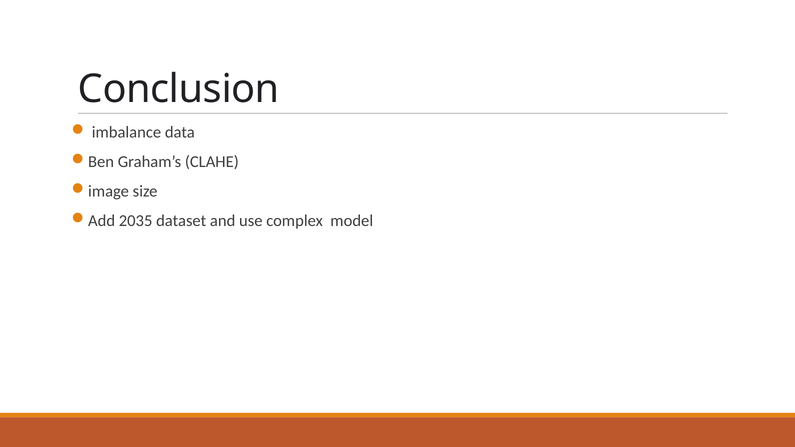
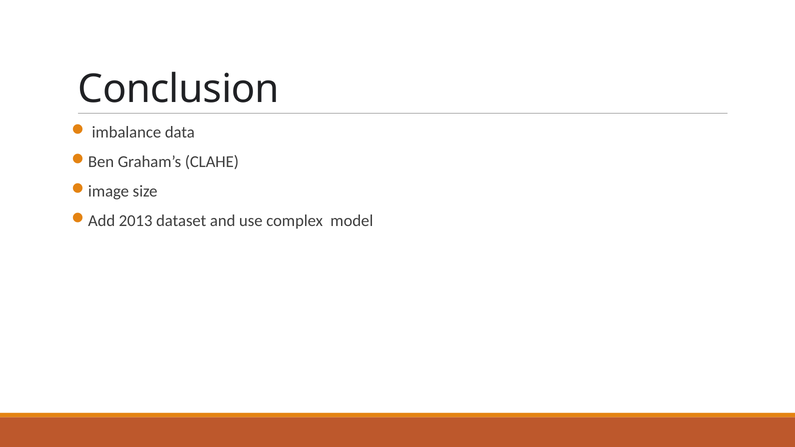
2035: 2035 -> 2013 (136, 221)
